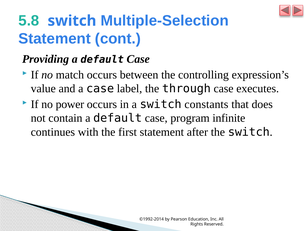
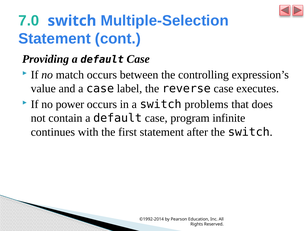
5.8: 5.8 -> 7.0 (29, 21)
through: through -> reverse (186, 89)
constants: constants -> problems (206, 104)
